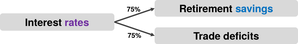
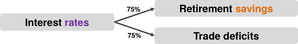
savings colour: blue -> orange (254, 9)
